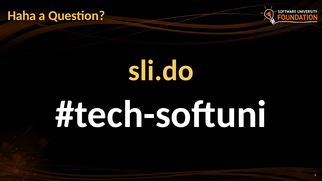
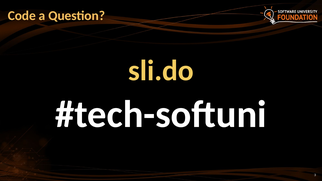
Haha: Haha -> Code (22, 16)
